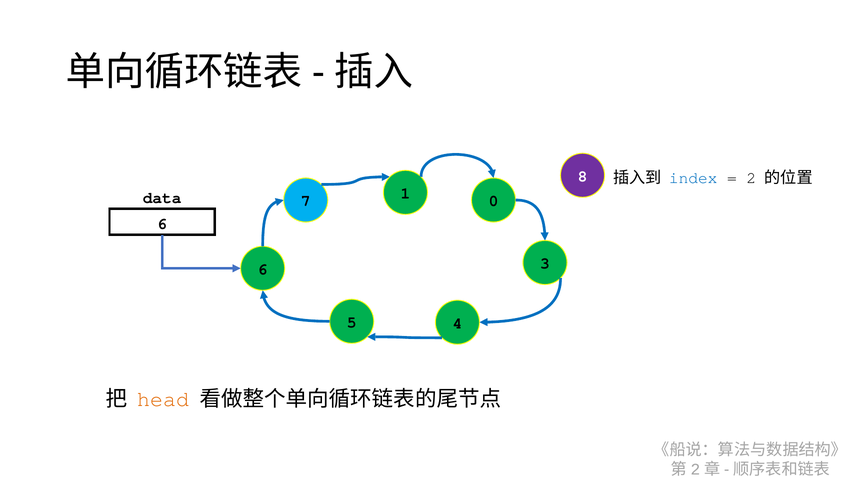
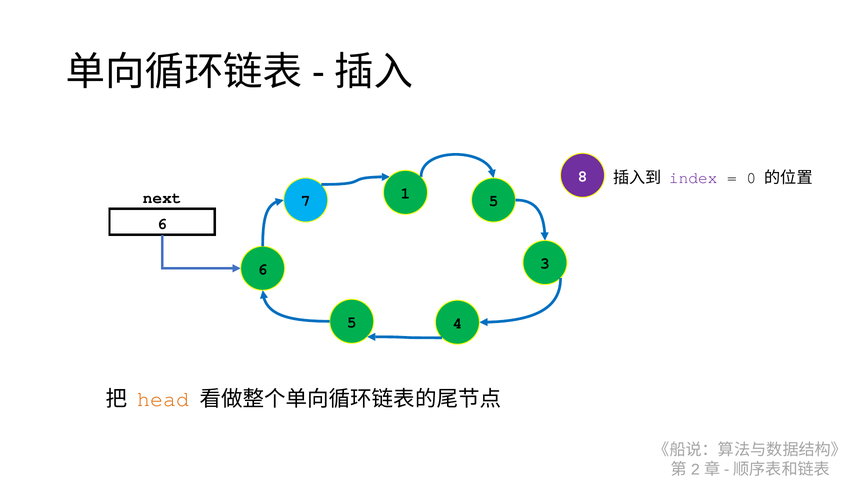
index colour: blue -> purple (693, 178)
2: 2 -> 0 (751, 178)
data: data -> next (162, 198)
7 0: 0 -> 5 (493, 201)
